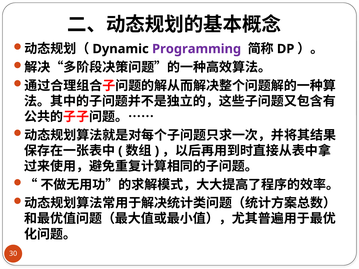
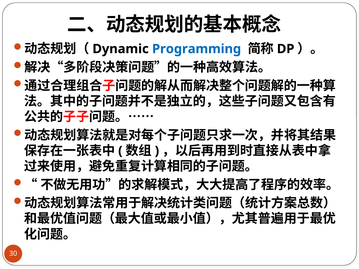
Programming colour: purple -> blue (197, 49)
